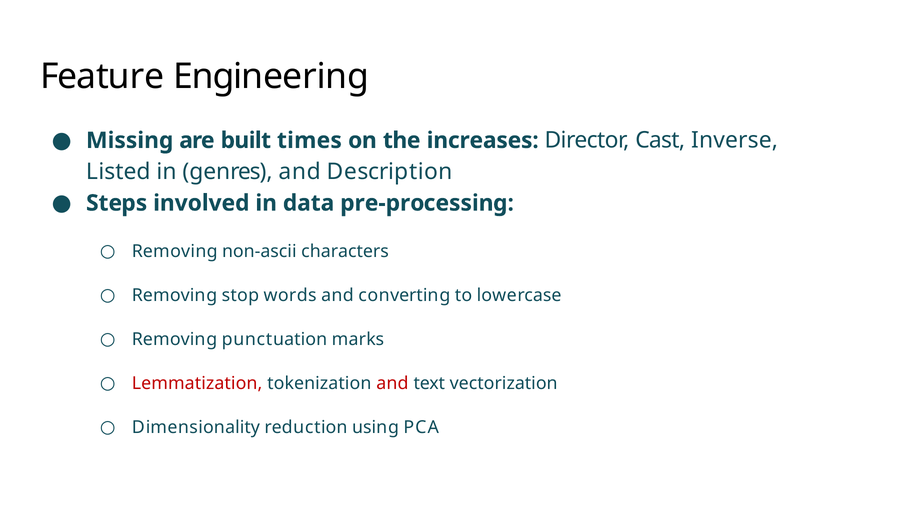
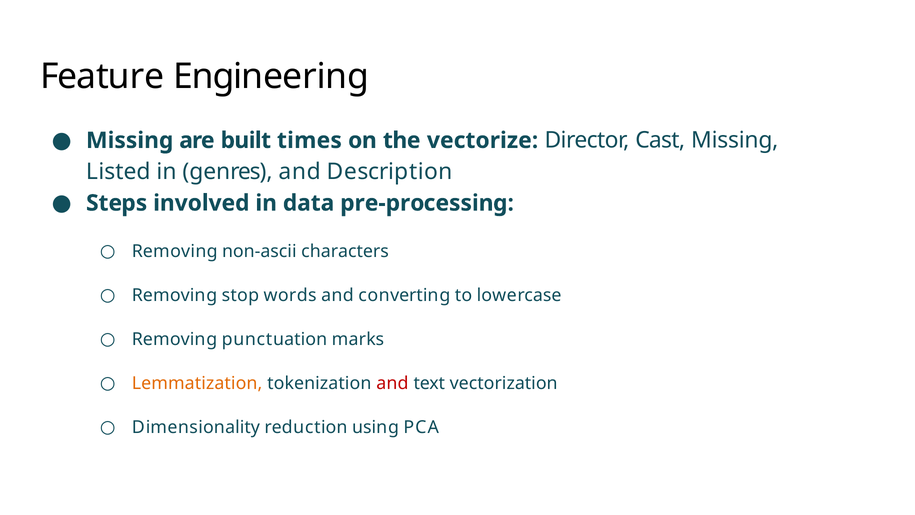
increases: increases -> vectorize (483, 140)
Cast Inverse: Inverse -> Missing (735, 140)
Lemmatization colour: red -> orange (197, 383)
